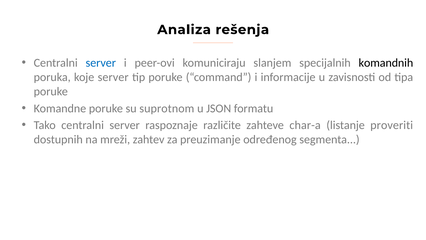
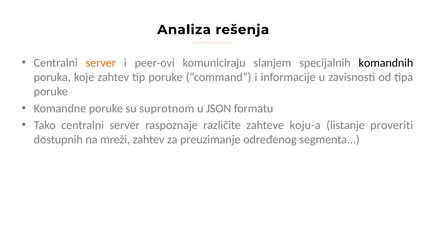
server colour: blue -> orange (101, 63)
koje server: server -> zahtev (113, 77)
char-a: char-a -> koju-a (305, 125)
